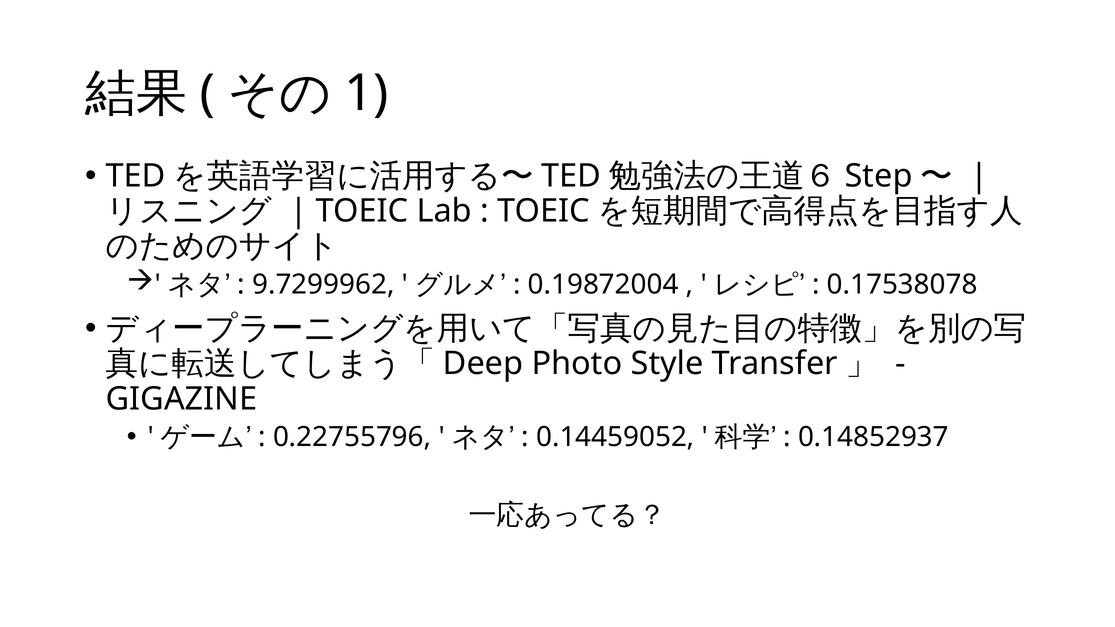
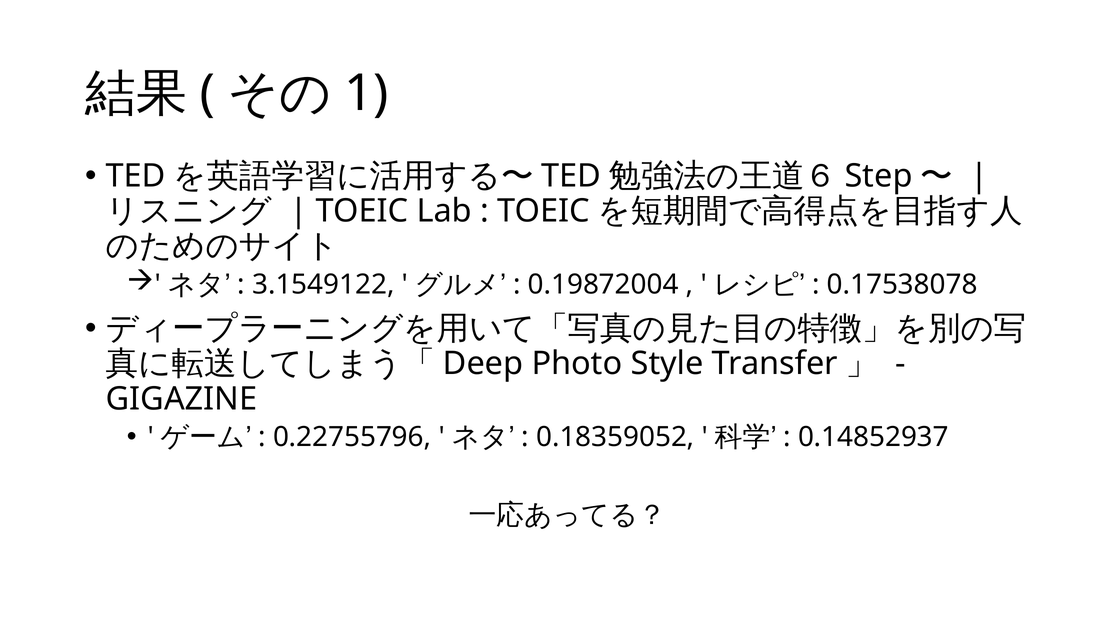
9.7299962: 9.7299962 -> 3.1549122 (323, 285)
0.14459052: 0.14459052 -> 0.18359052 (615, 437)
